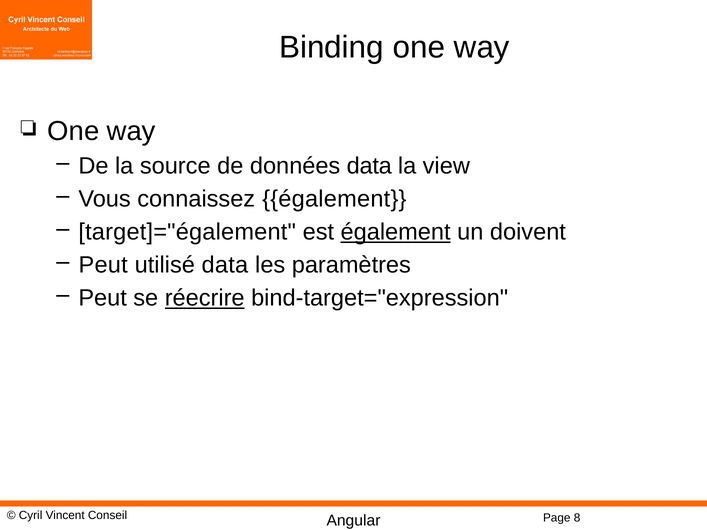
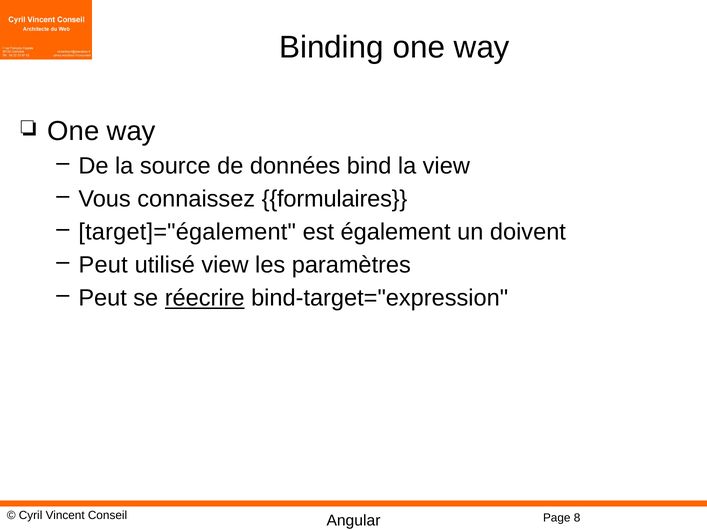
données data: data -> bind (369, 166)
connaissez également: également -> formulaires (335, 199)
également underline: present -> none (396, 232)
utilisé data: data -> view (225, 265)
